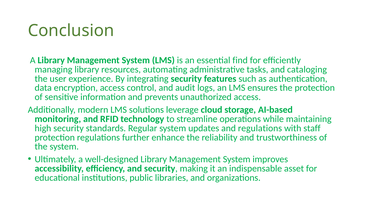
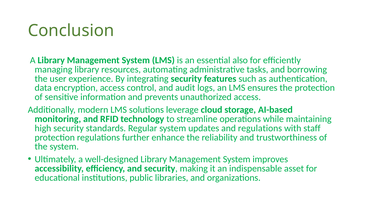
find: find -> also (240, 60)
cataloging: cataloging -> borrowing (307, 70)
